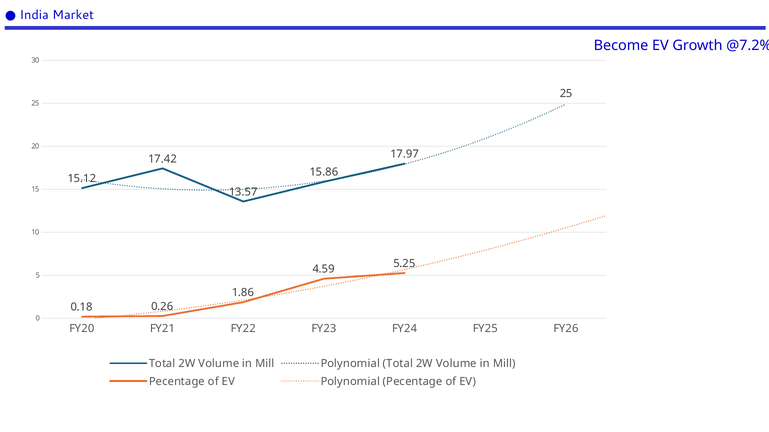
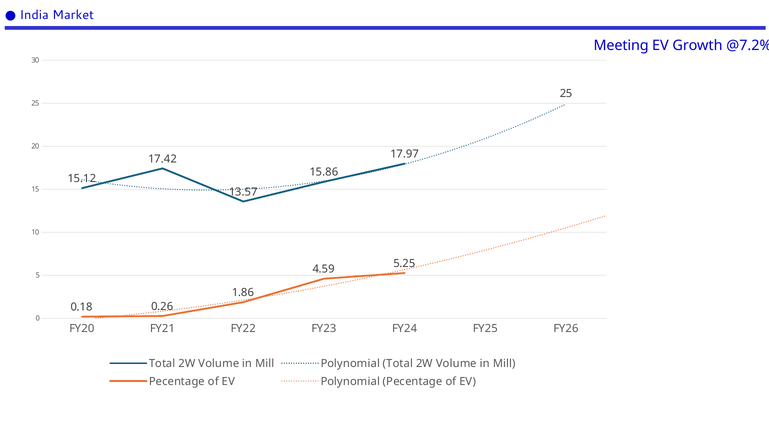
Become: Become -> Meeting (621, 45)
